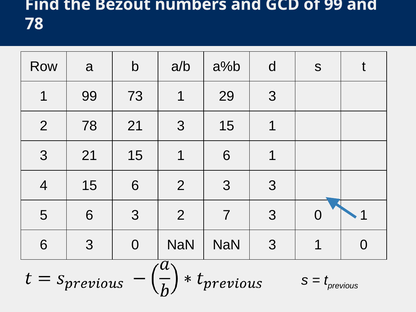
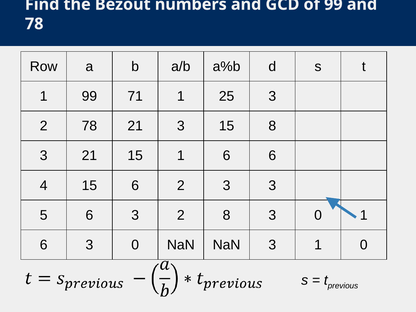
73: 73 -> 71 (135, 96)
29: 29 -> 25 (227, 96)
3 15 1: 1 -> 8 (272, 126)
6 1: 1 -> 6 (272, 156)
2 7: 7 -> 8 (227, 215)
